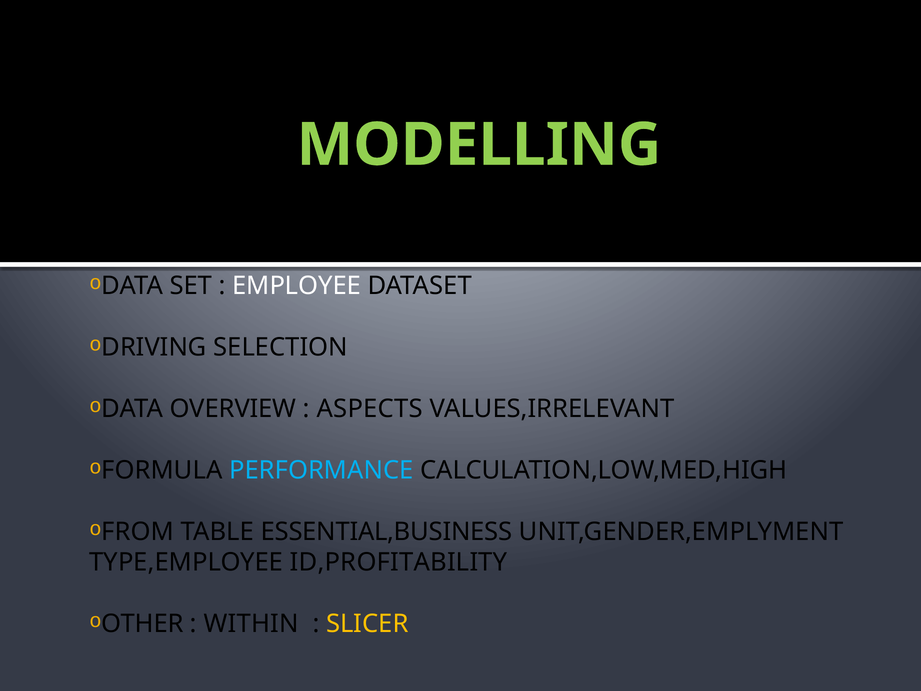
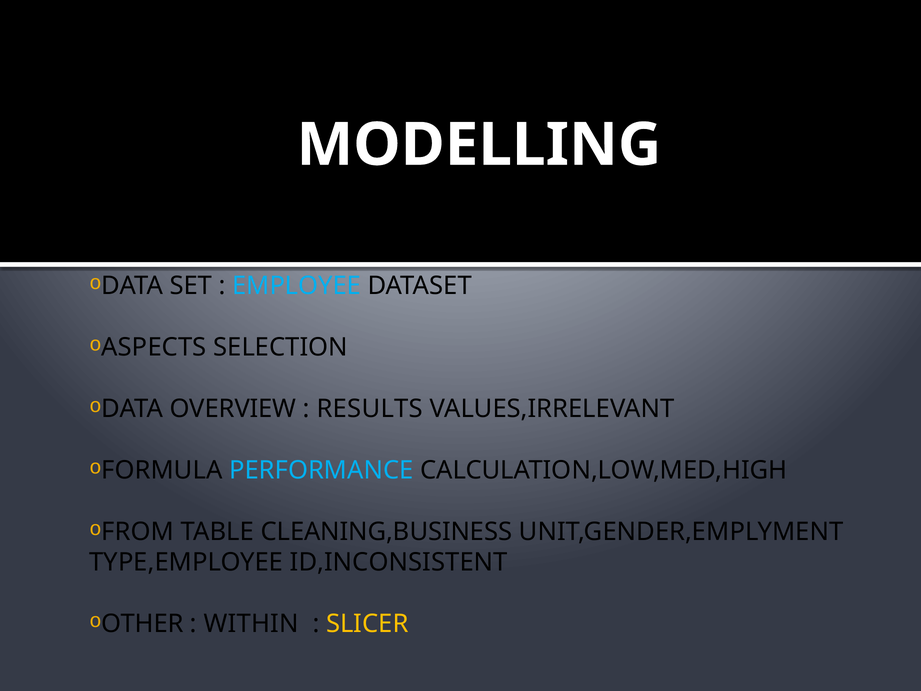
MODELLING colour: light green -> white (479, 145)
EMPLOYEE colour: white -> light blue (297, 286)
DRIVING: DRIVING -> ASPECTS (154, 347)
ASPECTS: ASPECTS -> RESULTS (370, 409)
ESSENTIAL,BUSINESS: ESSENTIAL,BUSINESS -> CLEANING,BUSINESS (386, 531)
ID,PROFITABILITY: ID,PROFITABILITY -> ID,INCONSISTENT (399, 562)
